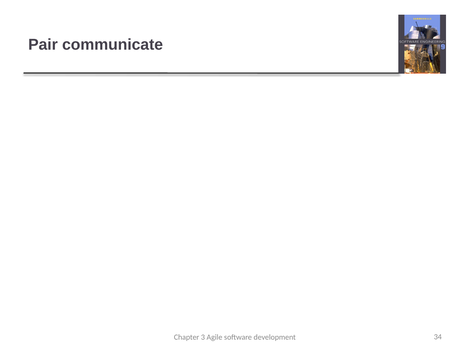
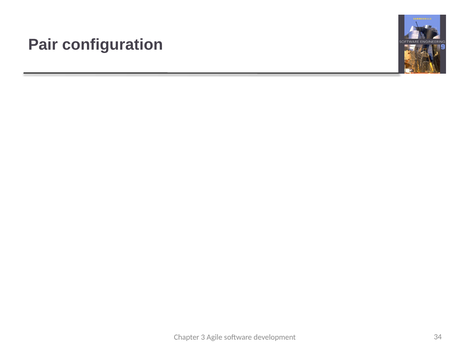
communicate: communicate -> configuration (113, 45)
